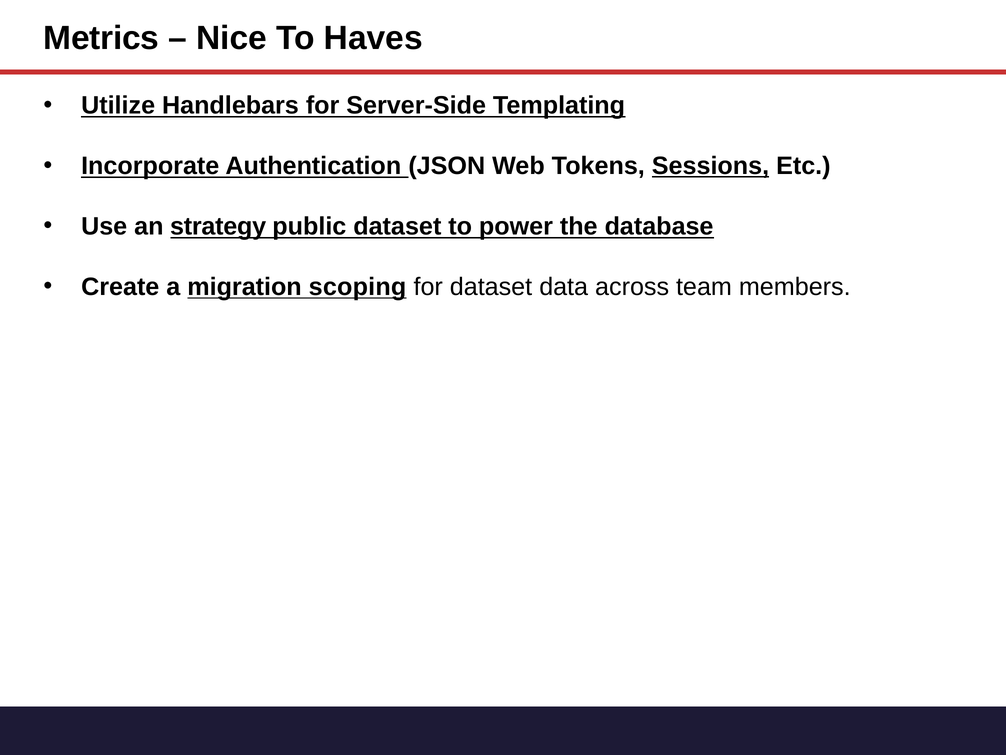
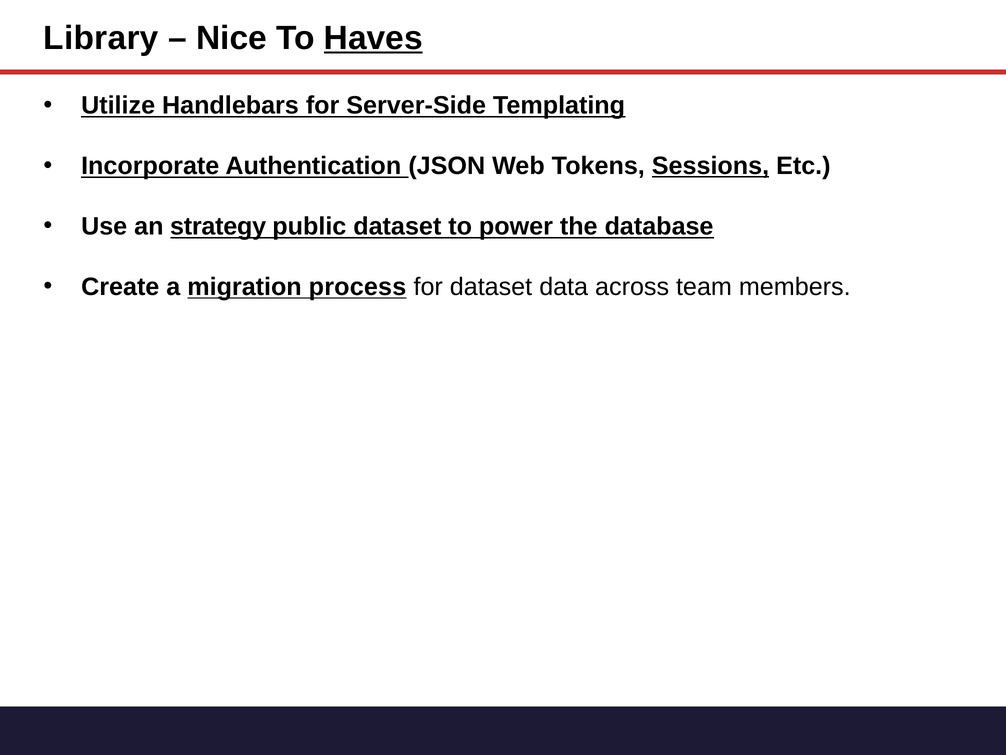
Metrics: Metrics -> Library (101, 38)
Haves underline: none -> present (373, 38)
scoping: scoping -> process (358, 287)
